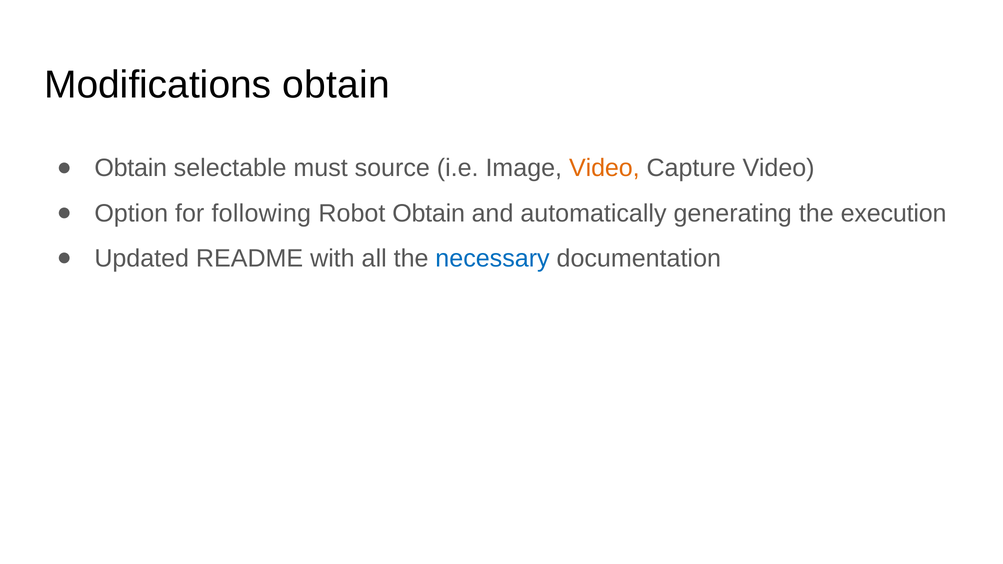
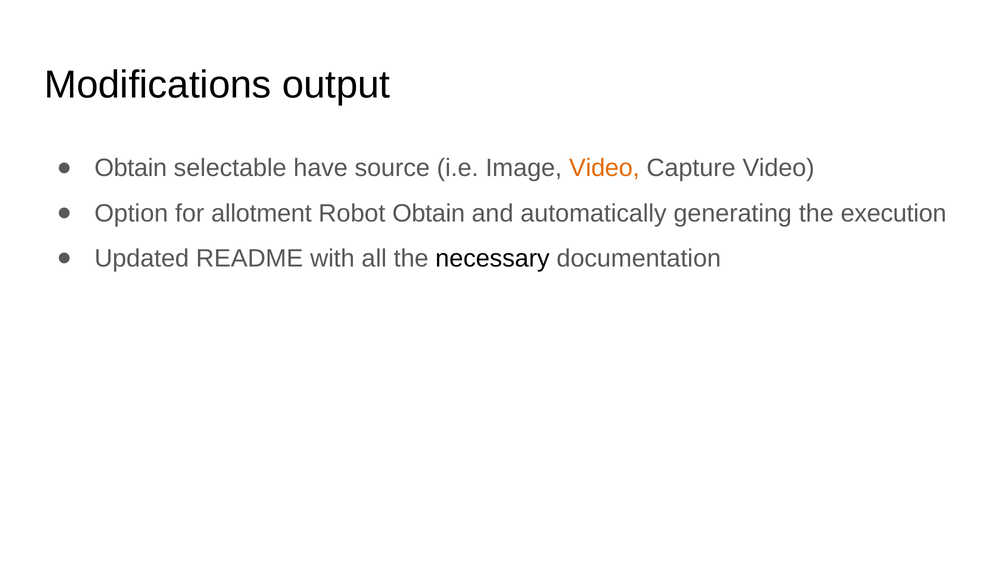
Modifications obtain: obtain -> output (336, 85)
must: must -> have (321, 168)
following: following -> allotment (261, 213)
necessary colour: blue -> black (493, 259)
